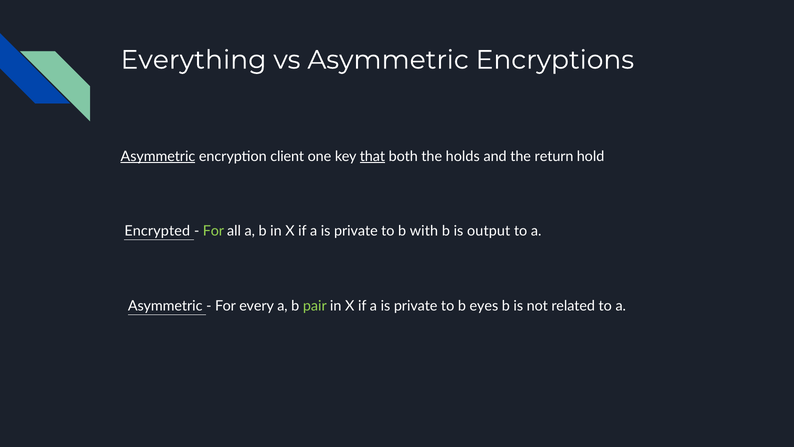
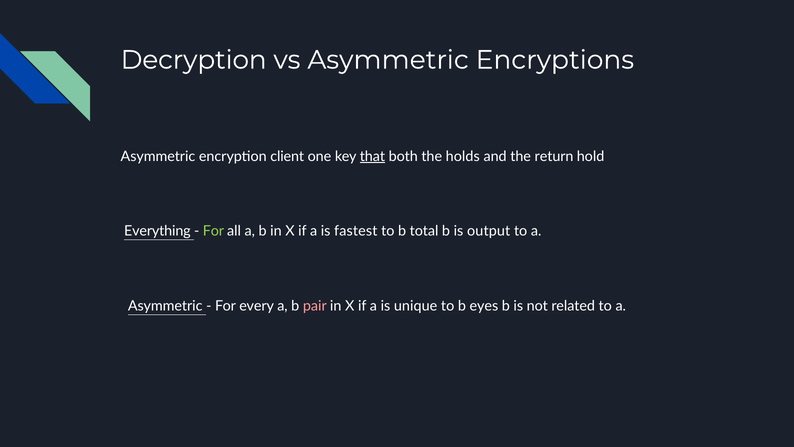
Everything: Everything -> Decryption (194, 60)
Asymmetric underline: present -> none (158, 156)
Encrypted: Encrypted -> Everything (157, 231)
private: private -> fastest (356, 231)
with: with -> total (424, 231)
pair colour: light green -> pink (315, 306)
private: private -> unique (416, 306)
